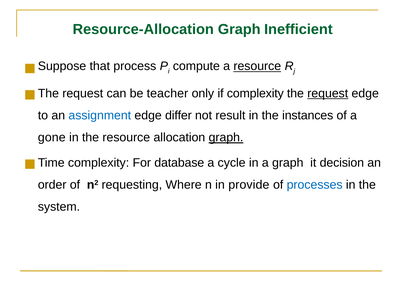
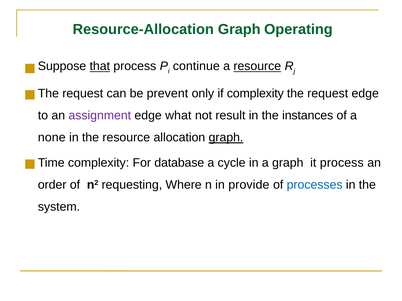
Inefficient: Inefficient -> Operating (298, 29)
that underline: none -> present (100, 66)
compute: compute -> continue (196, 66)
teacher: teacher -> prevent (167, 94)
request underline: present -> none (328, 94)
assignment colour: blue -> purple (100, 116)
differ: differ -> what (178, 116)
gone: gone -> none (52, 138)
it decision: decision -> process (342, 163)
